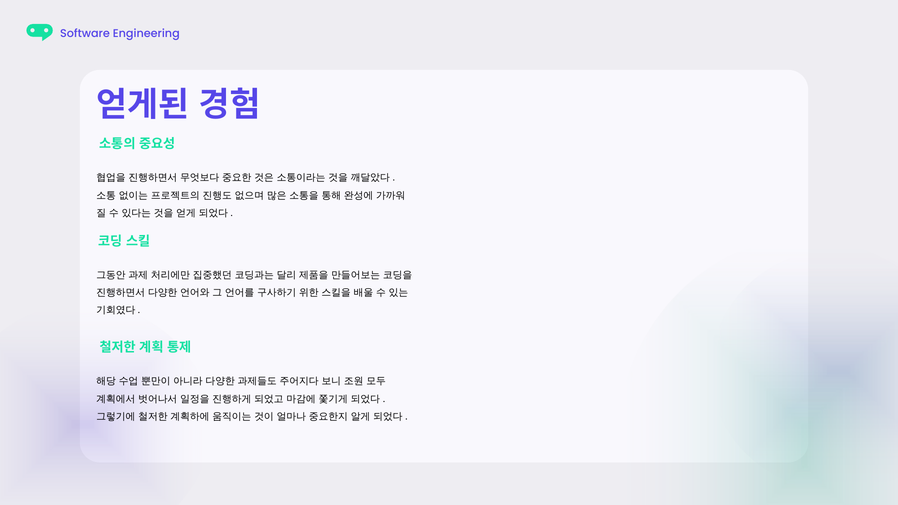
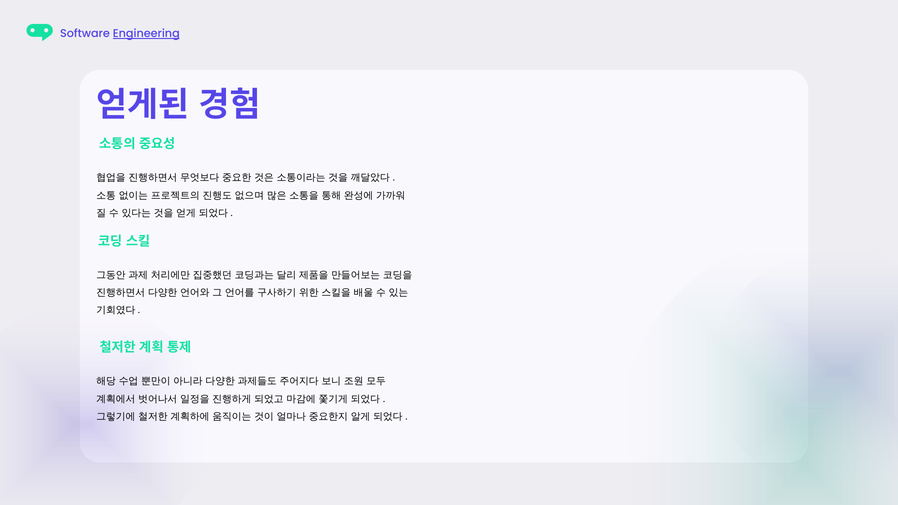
Engineering underline: none -> present (146, 34)
